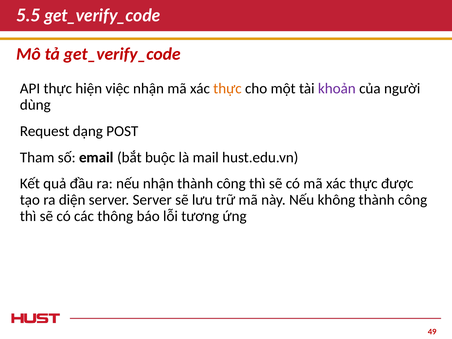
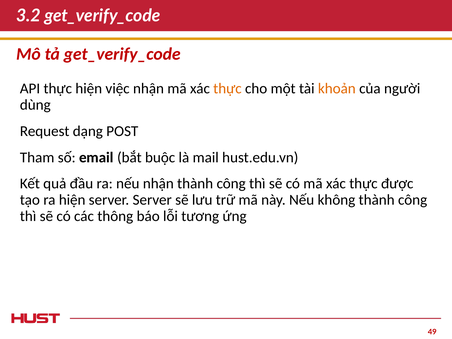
5.5: 5.5 -> 3.2 (28, 16)
khoản colour: purple -> orange (337, 89)
ra diện: diện -> hiện (72, 200)
